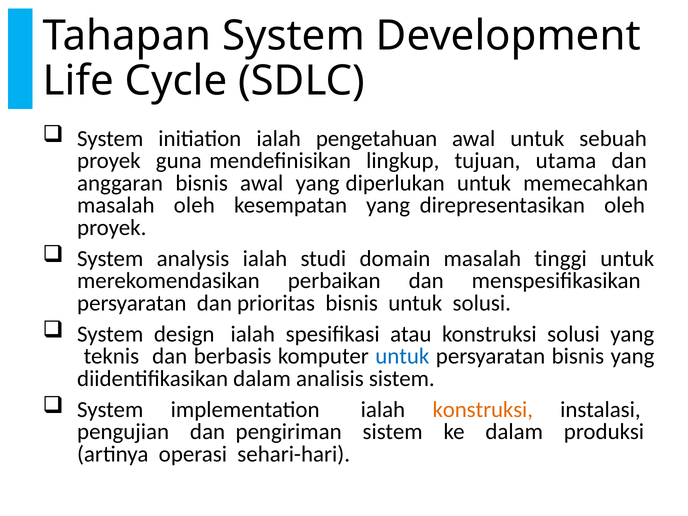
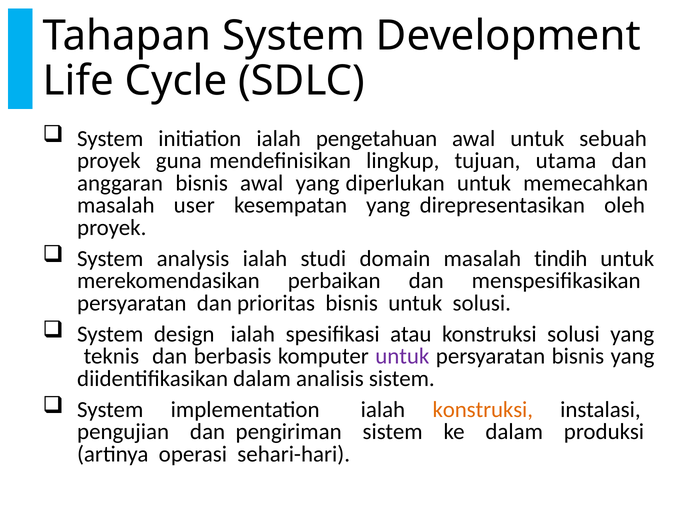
masalah oleh: oleh -> user (194, 205)
tinggi: tinggi -> tindih (561, 259)
untuk colour: blue -> purple (402, 356)
